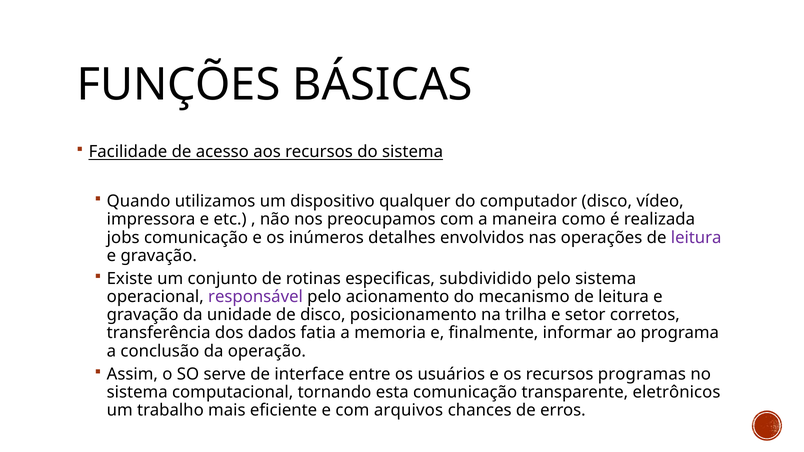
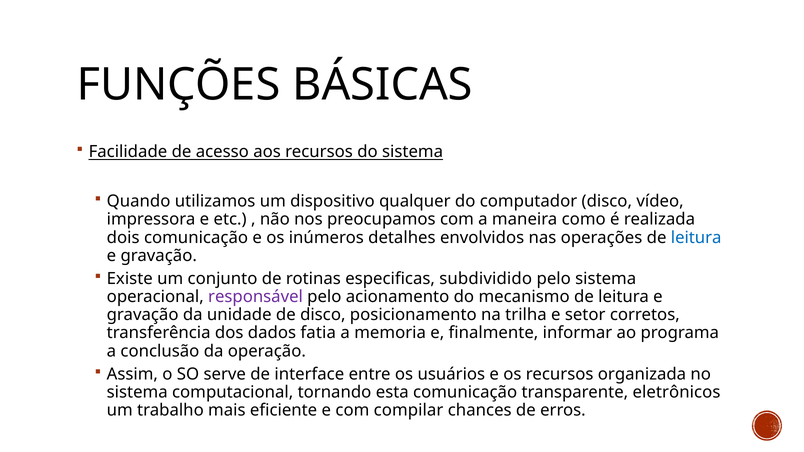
jobs: jobs -> dois (123, 238)
leitura colour: purple -> blue (696, 238)
programas: programas -> organizada (642, 374)
arquivos: arquivos -> compilar (409, 410)
